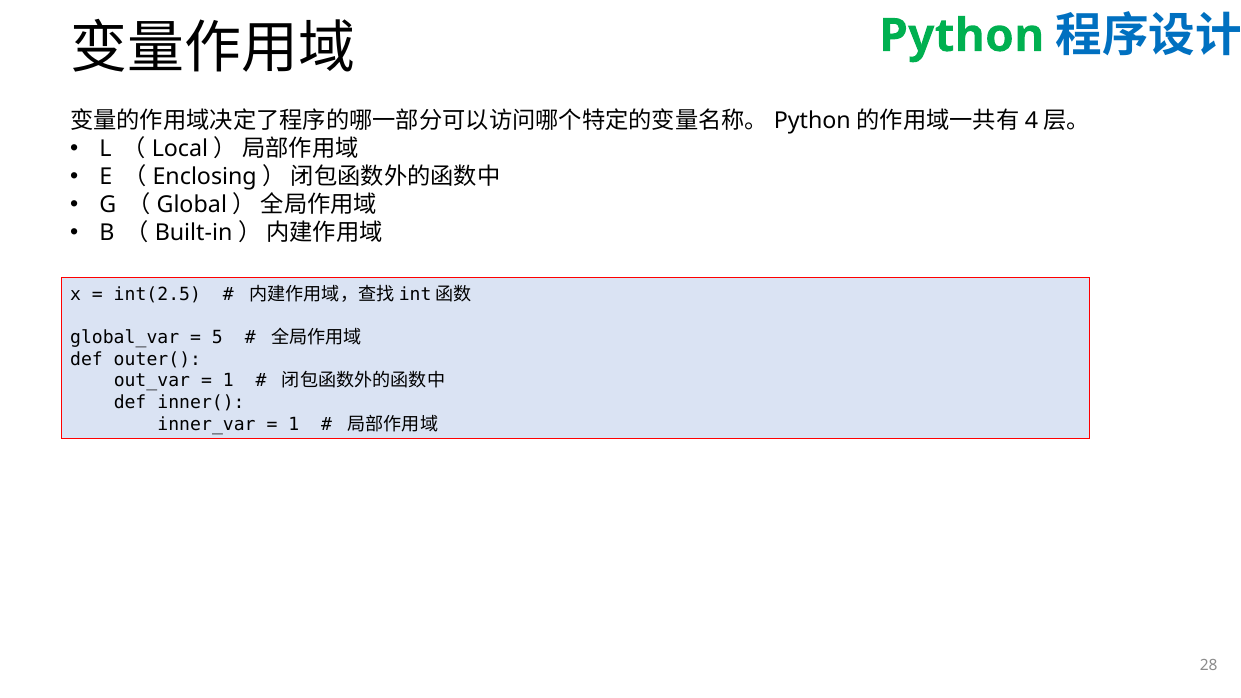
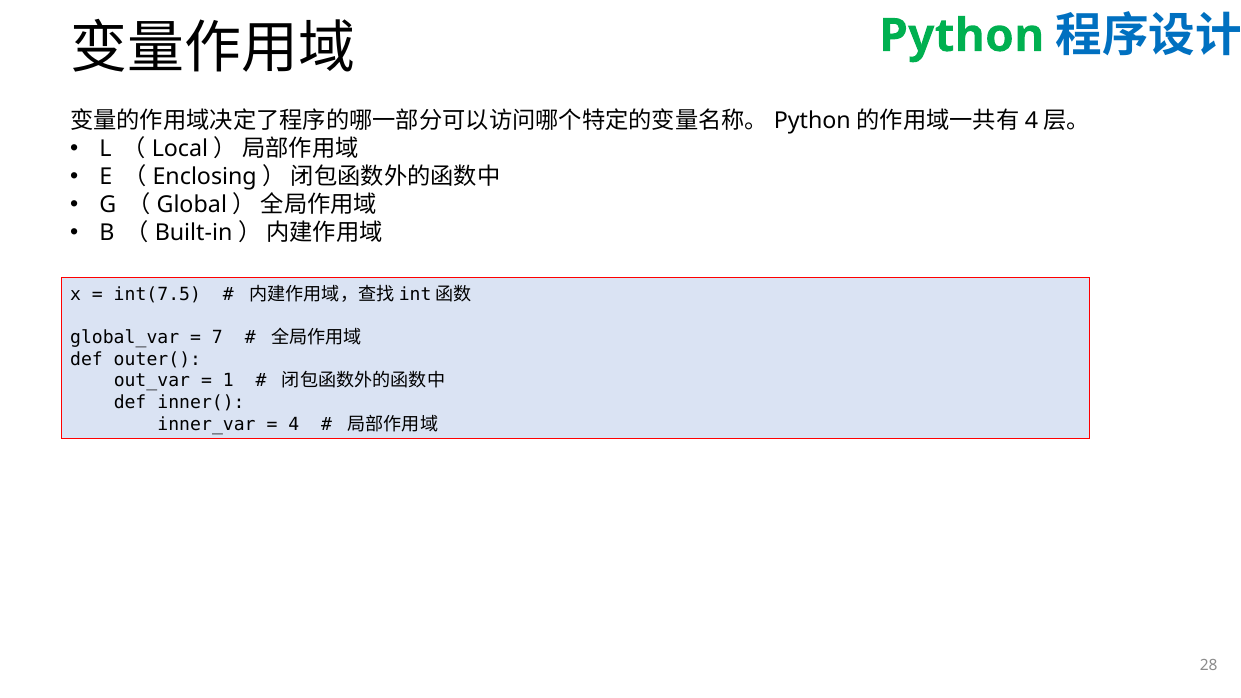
int(2.5: int(2.5 -> int(7.5 (157, 294)
5: 5 -> 7 (217, 338)
1: 1 -> 4 (294, 424)
